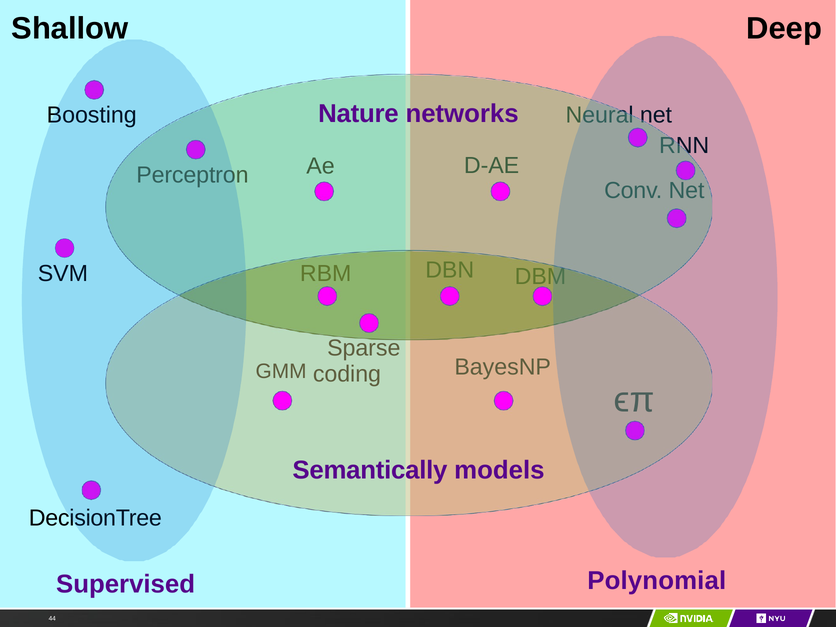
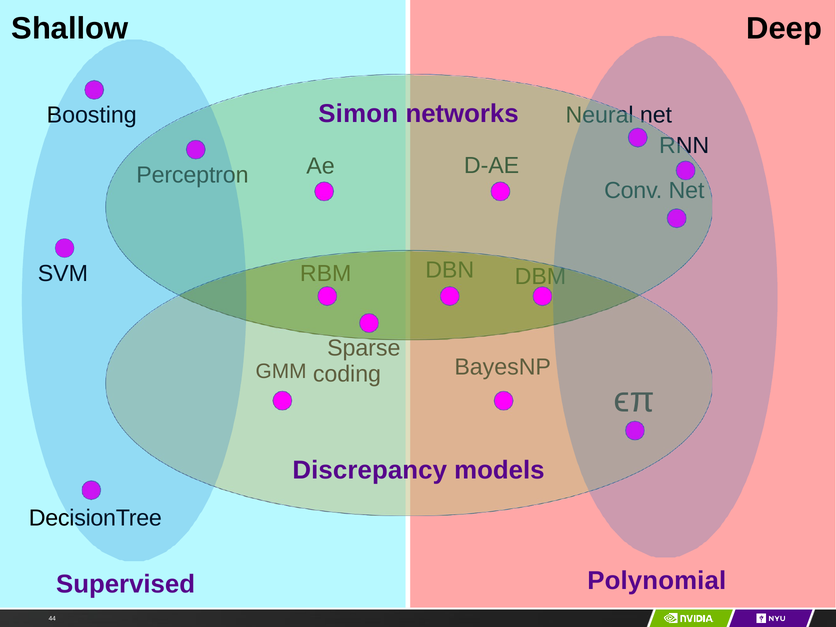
Nature: Nature -> Simon (358, 114)
Semantically: Semantically -> Discrepancy (370, 470)
